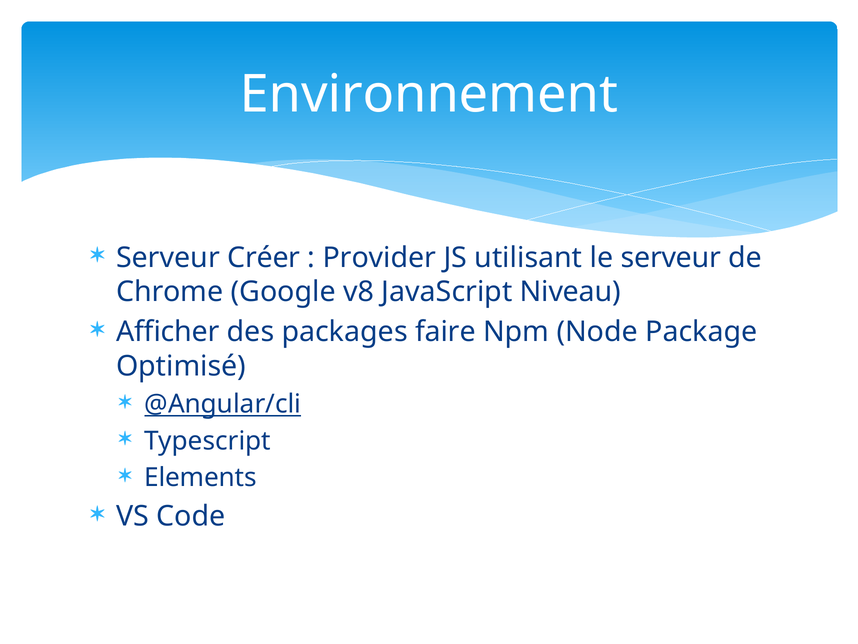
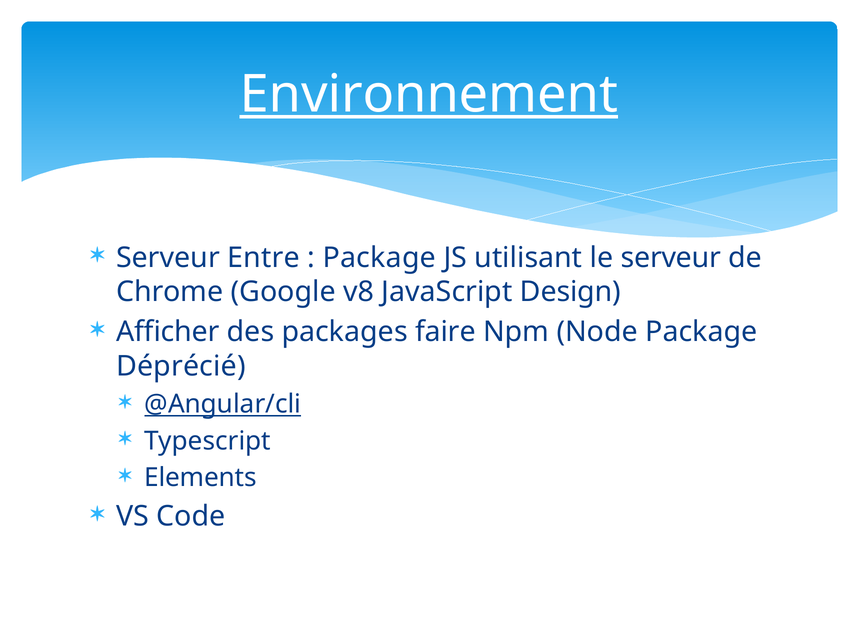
Environnement underline: none -> present (429, 94)
Créer: Créer -> Entre (264, 257)
Provider: Provider -> Package (379, 257)
Niveau: Niveau -> Design (570, 292)
Optimisé: Optimisé -> Déprécié (181, 366)
